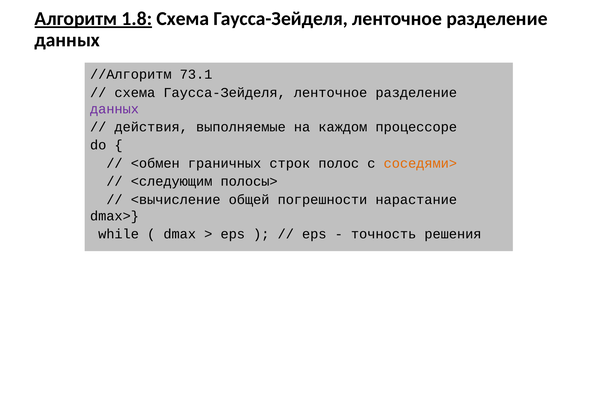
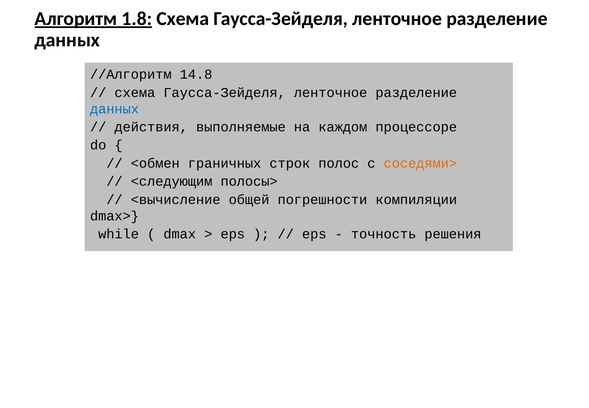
73.1: 73.1 -> 14.8 (196, 74)
данных colour: purple -> blue (114, 109)
нарастание: нарастание -> компиляции (416, 199)
